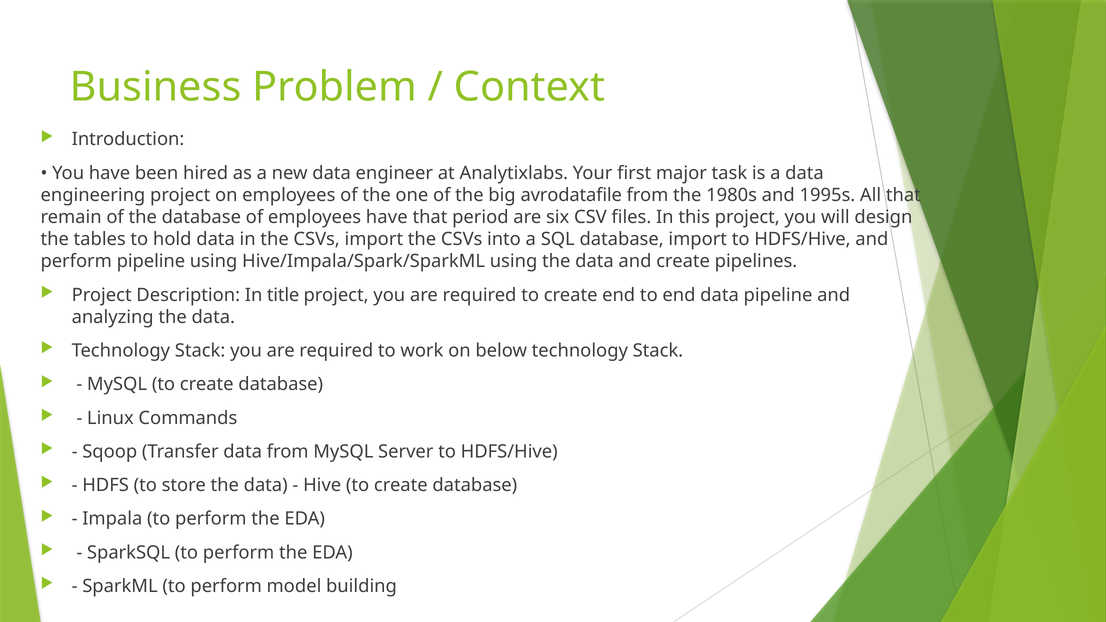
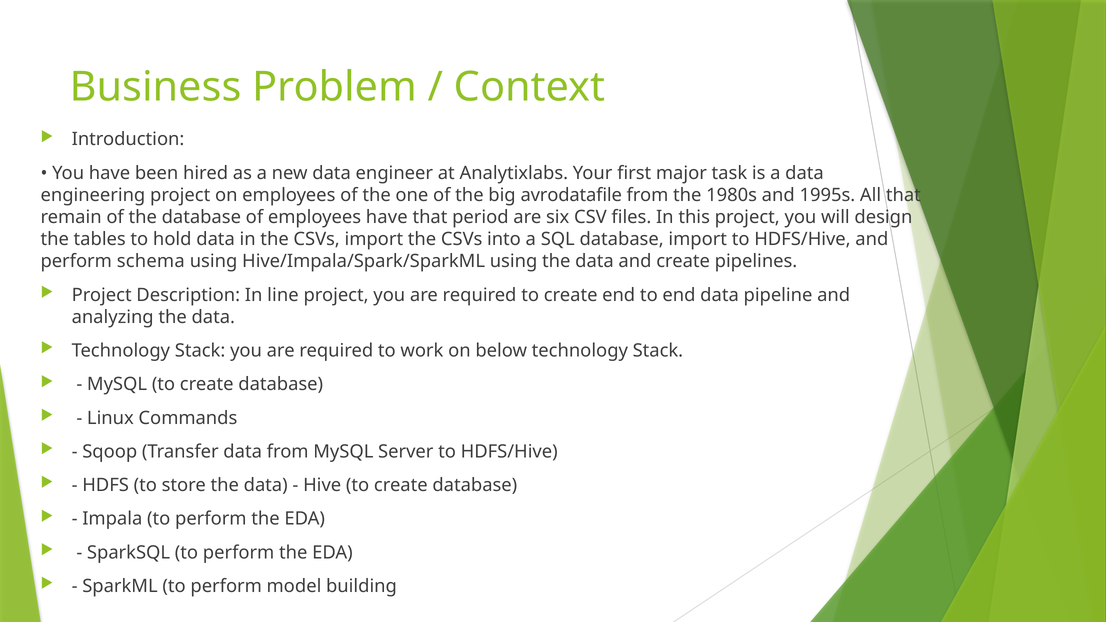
perform pipeline: pipeline -> schema (151, 261)
title: title -> line (283, 295)
